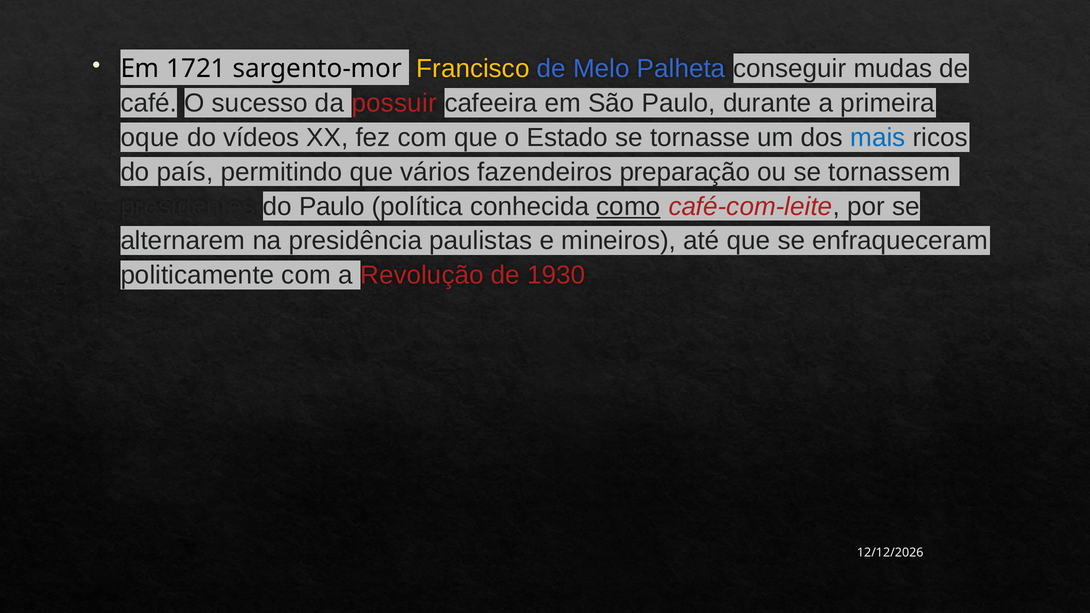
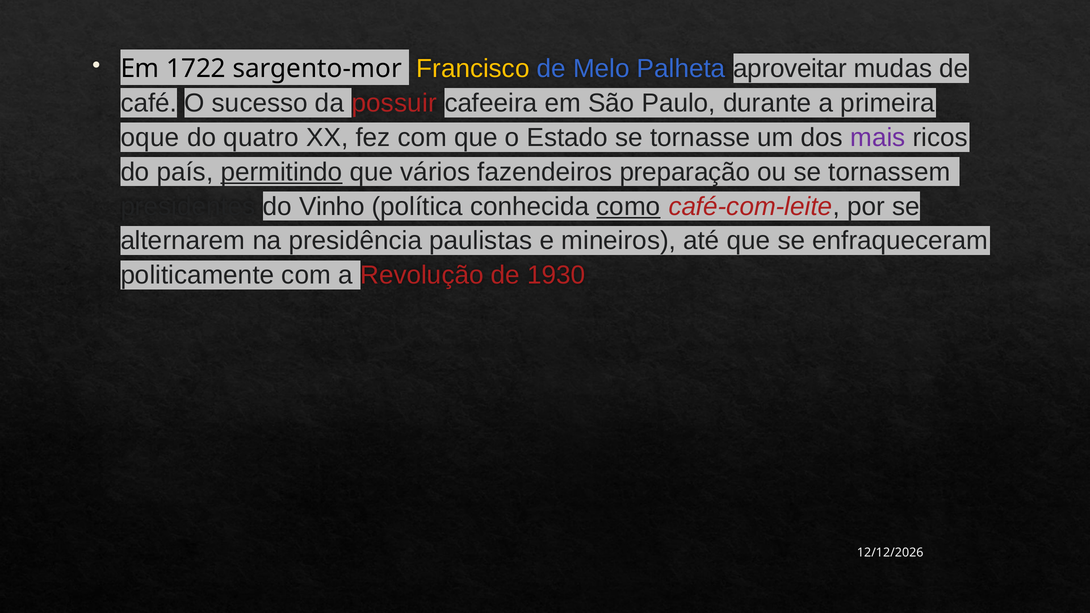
1721: 1721 -> 1722 (196, 69)
conseguir: conseguir -> aproveitar (790, 69)
vídeos: vídeos -> quatro (261, 138)
mais colour: blue -> purple (878, 138)
permitindo underline: none -> present (282, 172)
do Paulo: Paulo -> Vinho (332, 206)
